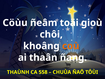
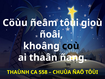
ñeâm toäi: toäi -> tôùi (69, 23)
chôi: chôi -> ñoâi (51, 34)
coù colour: orange -> black (71, 46)
